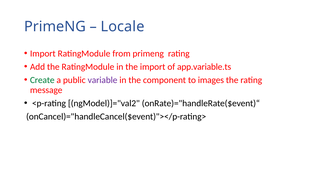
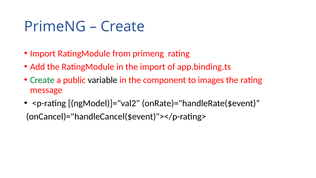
Locale: Locale -> Create (123, 27)
app.variable.ts: app.variable.ts -> app.binding.ts (204, 67)
variable colour: purple -> black (103, 80)
